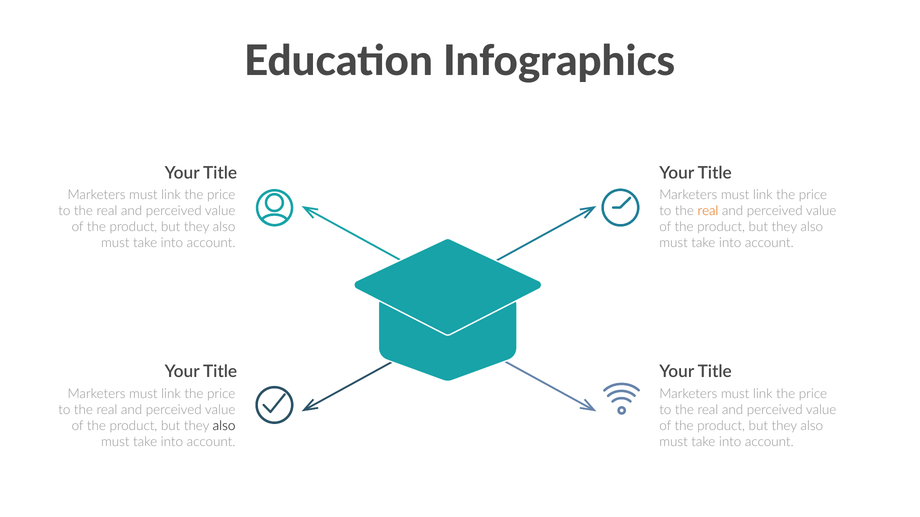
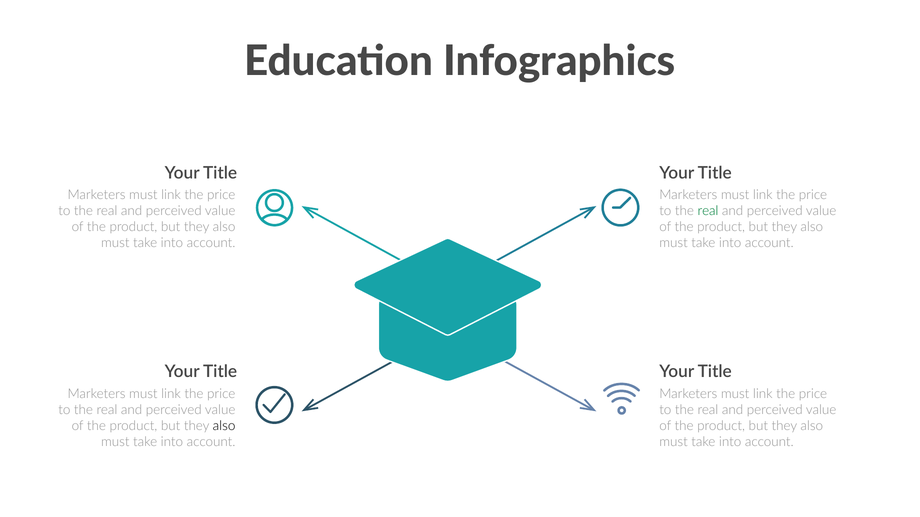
real colour: orange -> green (708, 211)
